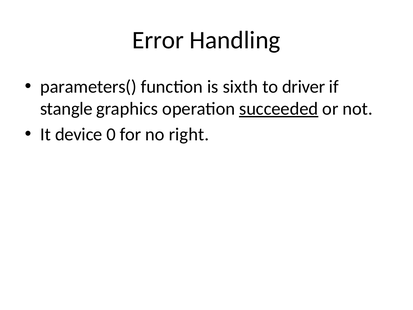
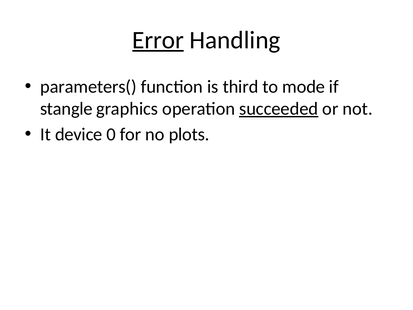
Error underline: none -> present (158, 40)
sixth: sixth -> third (241, 87)
driver: driver -> mode (304, 87)
right: right -> plots (189, 134)
